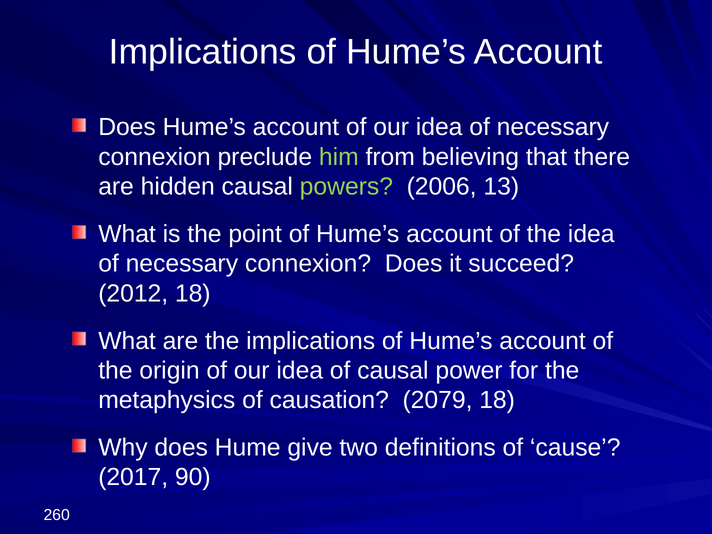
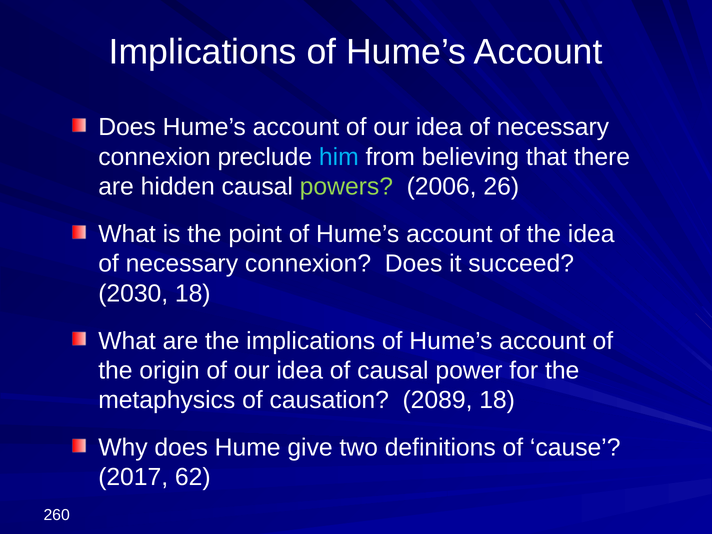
him colour: light green -> light blue (339, 157)
13: 13 -> 26 (501, 187)
2012: 2012 -> 2030 (133, 293)
2079: 2079 -> 2089 (438, 400)
90: 90 -> 62 (193, 477)
